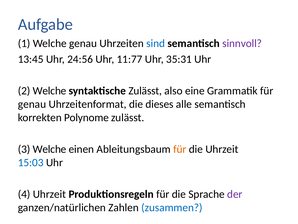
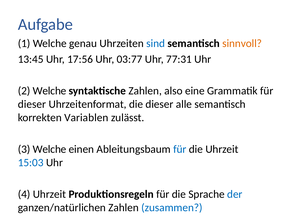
sinnvoll colour: purple -> orange (242, 43)
24:56: 24:56 -> 17:56 (80, 59)
11:77: 11:77 -> 03:77 (130, 59)
35:31: 35:31 -> 77:31 (179, 59)
syntaktische Zulässt: Zulässt -> Zahlen (145, 91)
genau: genau -> dieser (32, 104)
die dieses: dieses -> dieser (159, 104)
Polynome: Polynome -> Variablen (86, 117)
für colour: orange -> blue (180, 149)
der colour: purple -> blue (235, 194)
